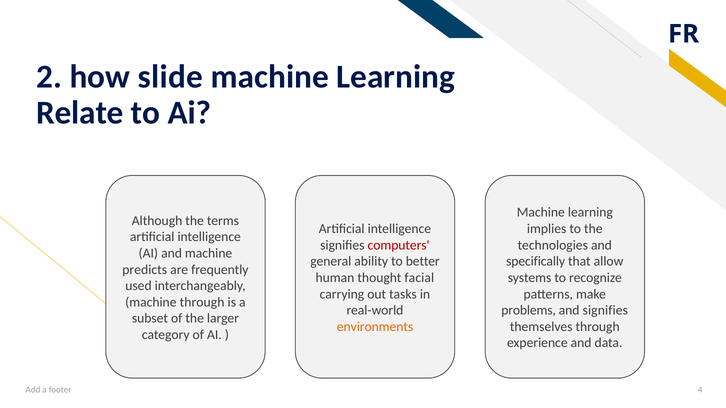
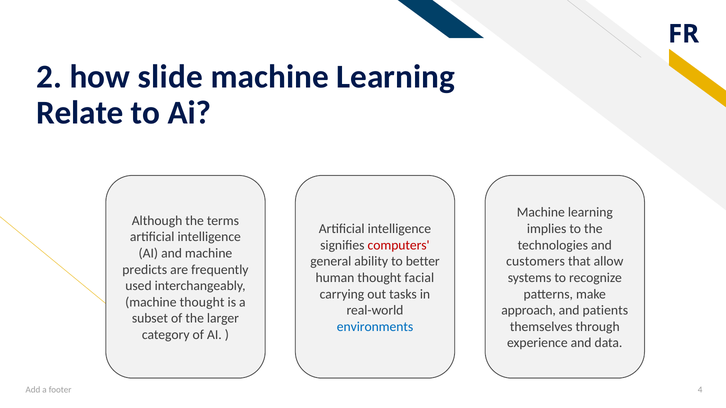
specifically: specifically -> customers (535, 262)
machine through: through -> thought (202, 302)
problems: problems -> approach (529, 311)
and signifies: signifies -> patients (605, 311)
environments colour: orange -> blue (375, 327)
